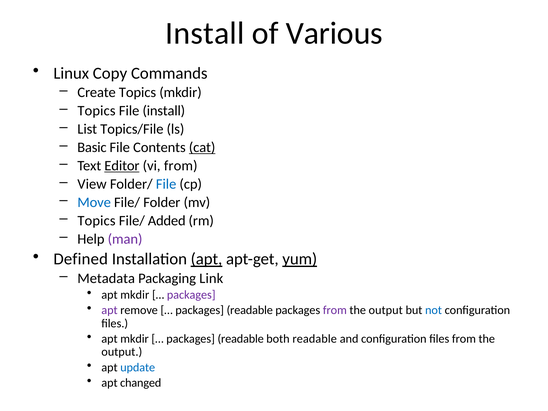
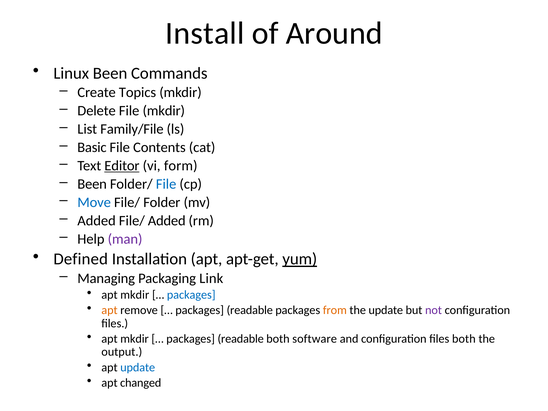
Various: Various -> Around (334, 33)
Linux Copy: Copy -> Been (110, 73)
Topics: Topics -> Delete (97, 111)
File install: install -> mkdir (164, 111)
Topics/File: Topics/File -> Family/File (132, 129)
cat underline: present -> none (202, 147)
vi from: from -> form (181, 166)
View: View -> Been (92, 184)
Topics: Topics -> Added (97, 221)
apt underline: present -> none (207, 259)
Metadata: Metadata -> Managing (106, 278)
packages colour: purple -> blue (191, 295)
apt colour: purple -> orange (109, 310)
from colour: purple -> orange (335, 310)
output: output -> update (386, 310)
not colour: blue -> purple (434, 310)
both readable: readable -> software (315, 339)
files from: from -> both (464, 339)
